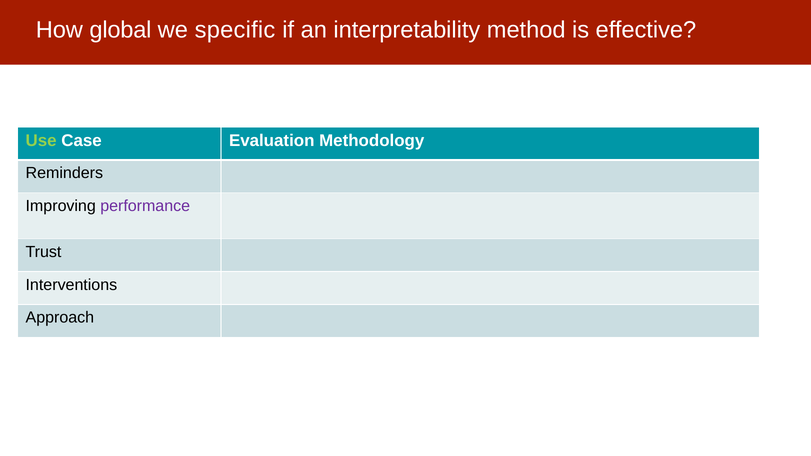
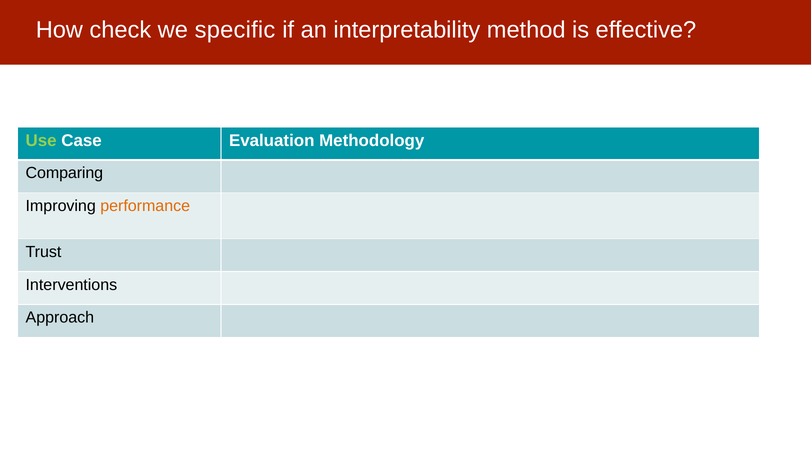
global: global -> check (120, 30)
Reminders: Reminders -> Comparing (64, 173)
performance colour: purple -> orange (145, 206)
